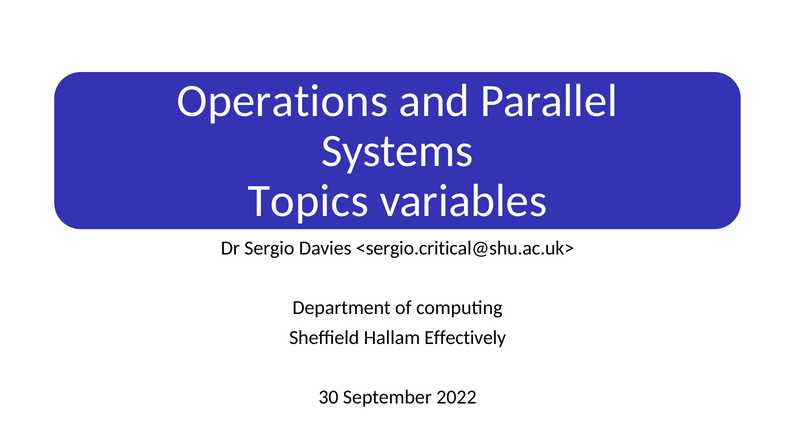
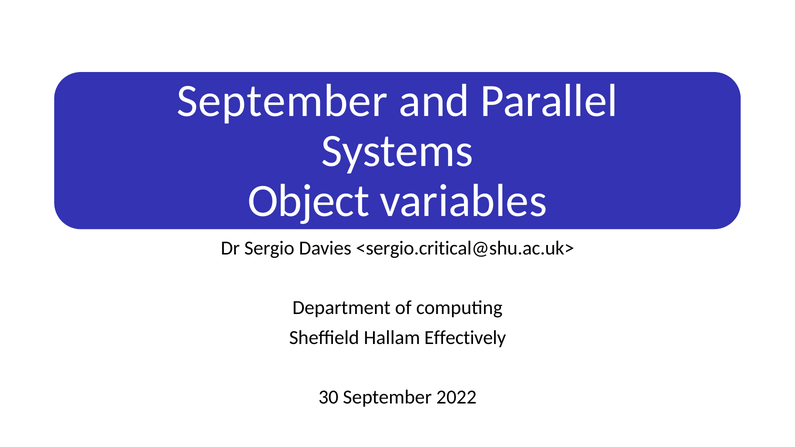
Operations: Operations -> September (282, 101)
Topics: Topics -> Object (309, 201)
